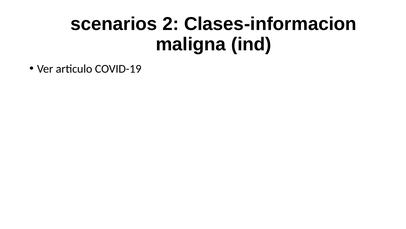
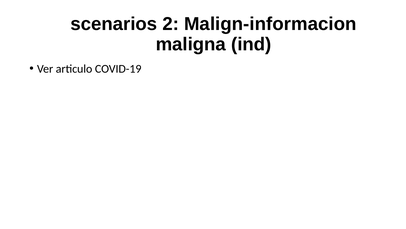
Clases-informacion: Clases-informacion -> Malign-informacion (270, 24)
